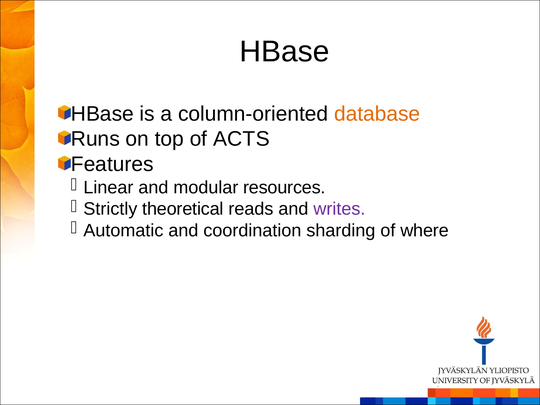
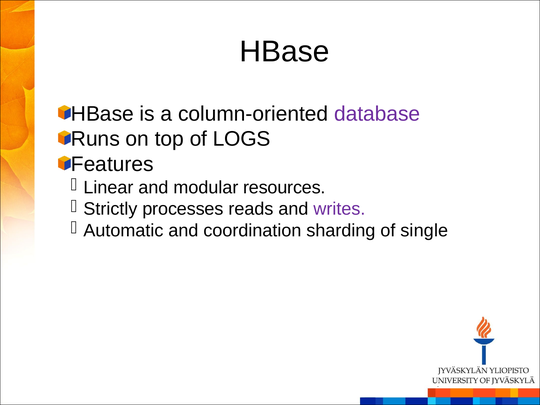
database colour: orange -> purple (377, 114)
ACTS: ACTS -> LOGS (242, 139)
theoretical: theoretical -> processes (183, 209)
where: where -> single (424, 231)
